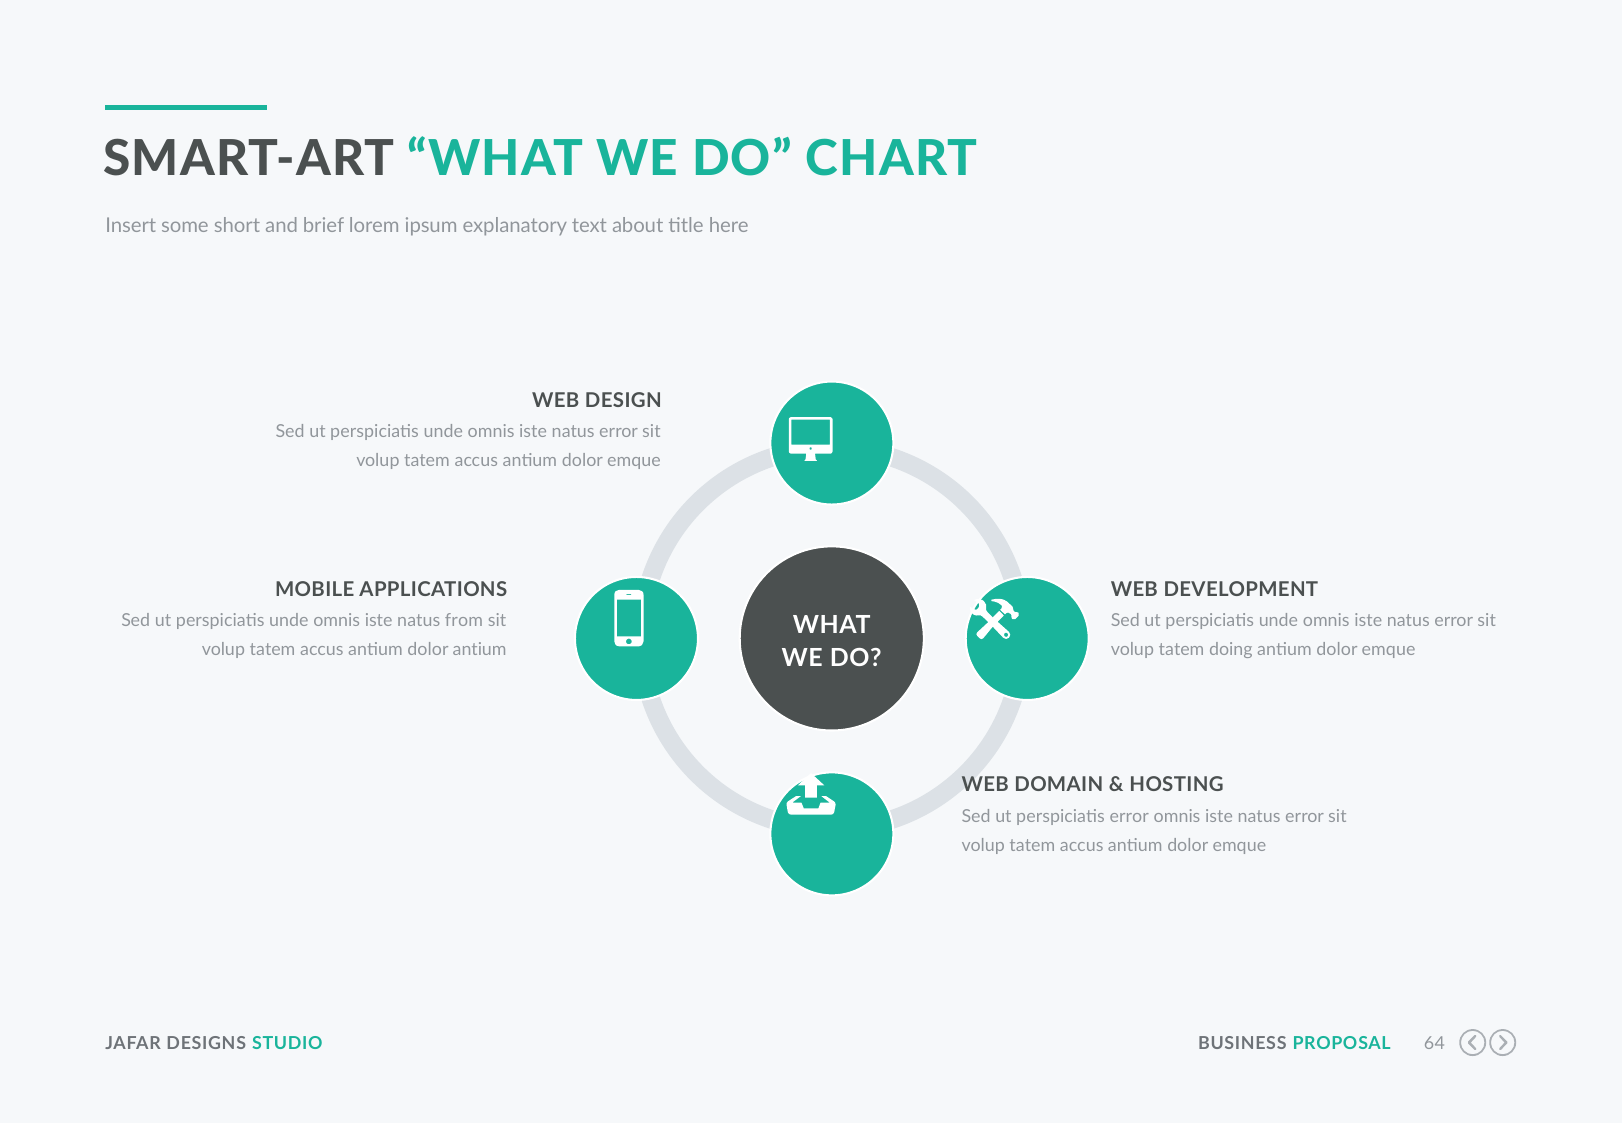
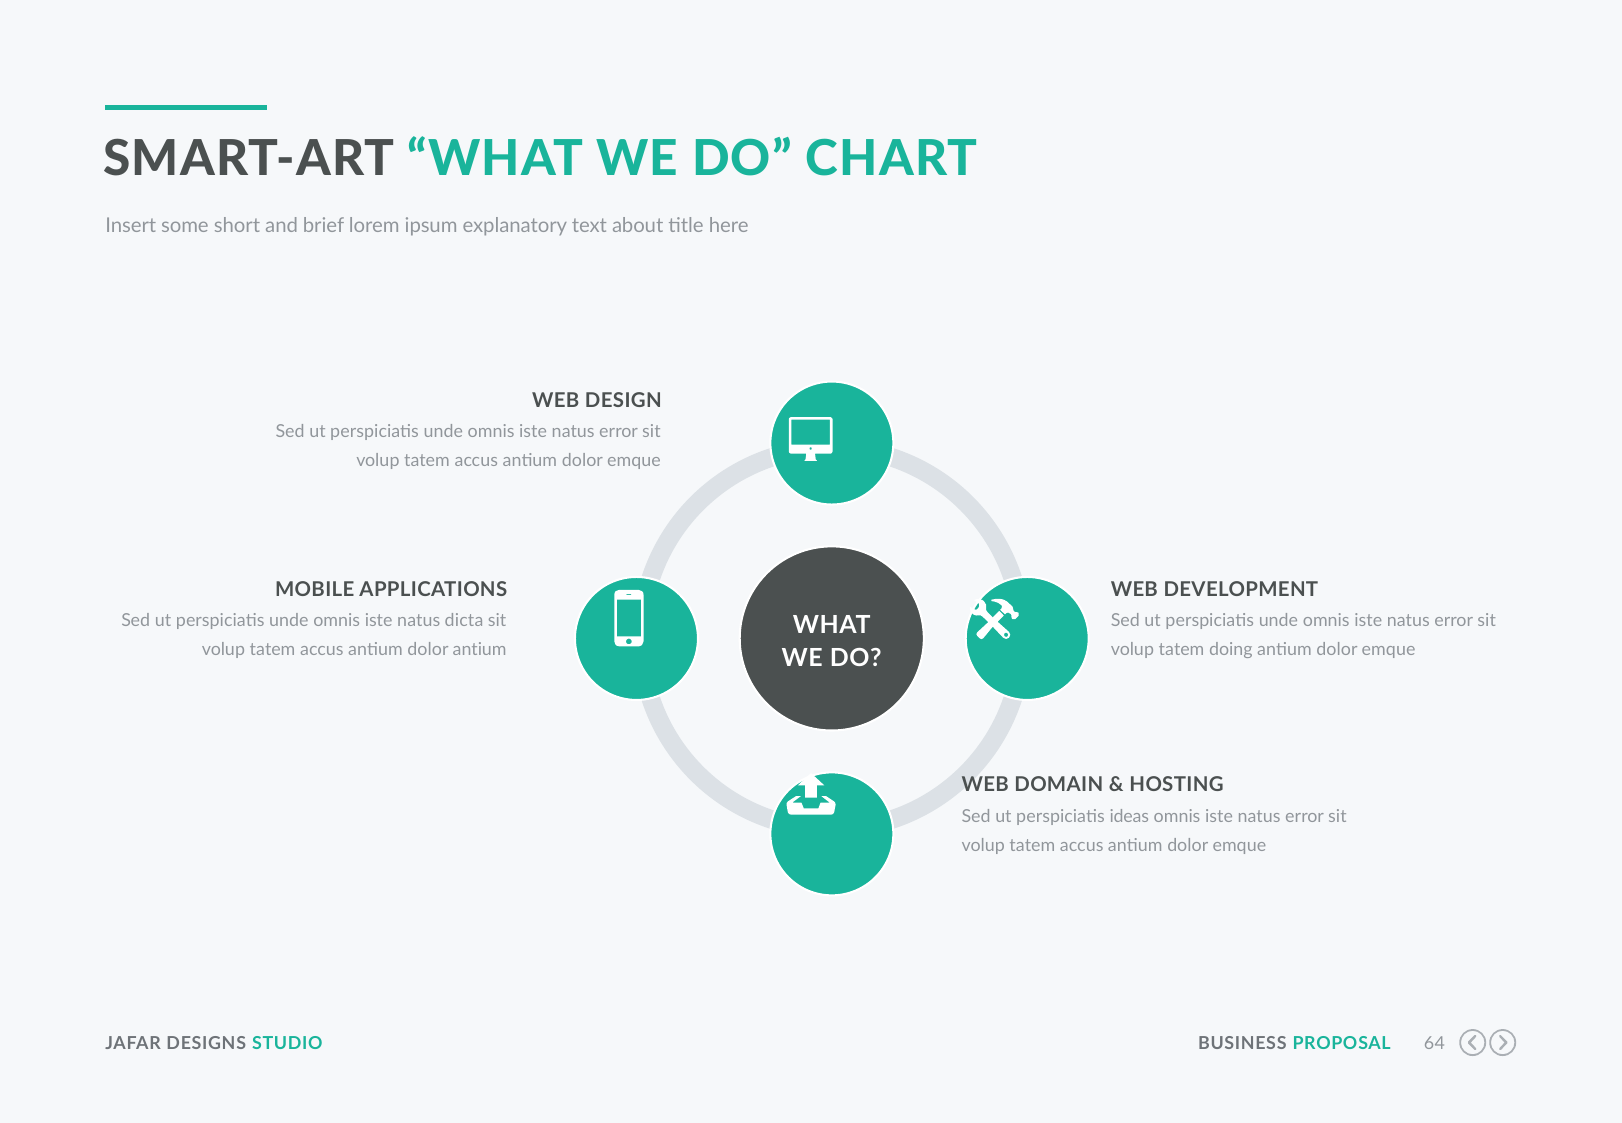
from: from -> dicta (464, 620)
perspiciatis error: error -> ideas (1129, 816)
